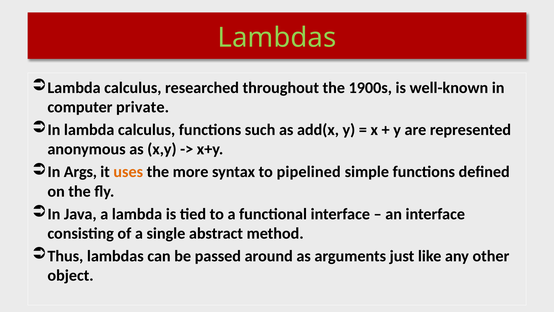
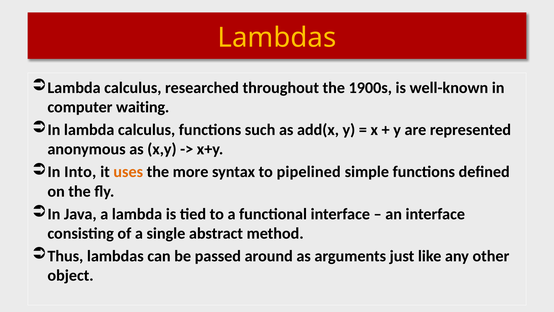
Lambdas colour: light green -> yellow (277, 38)
private: private -> waiting (143, 107)
Args: Args -> Into (80, 172)
